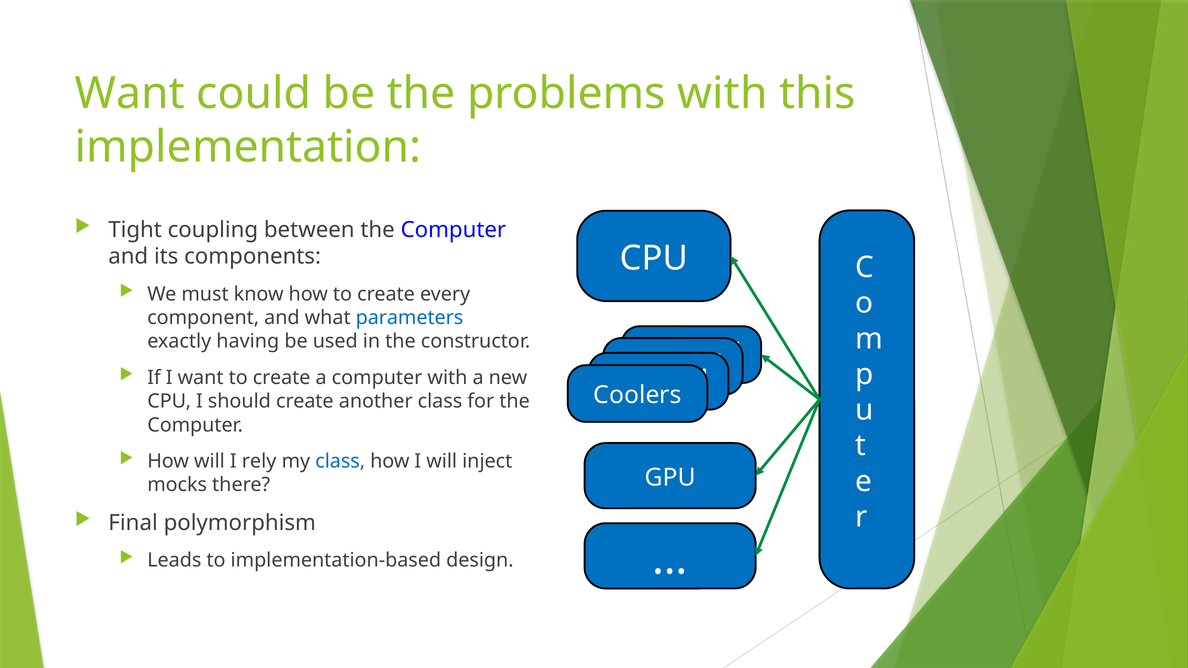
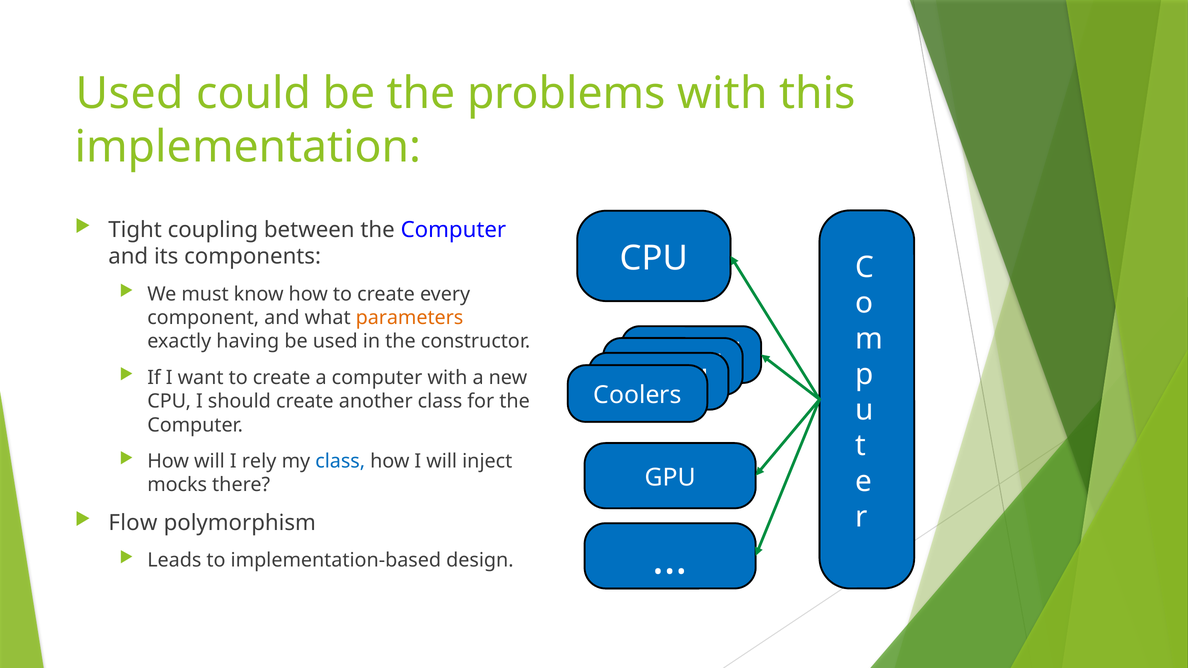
Want: Want -> Used (130, 94)
parameters colour: blue -> orange (409, 318)
Final: Final -> Flow (133, 523)
